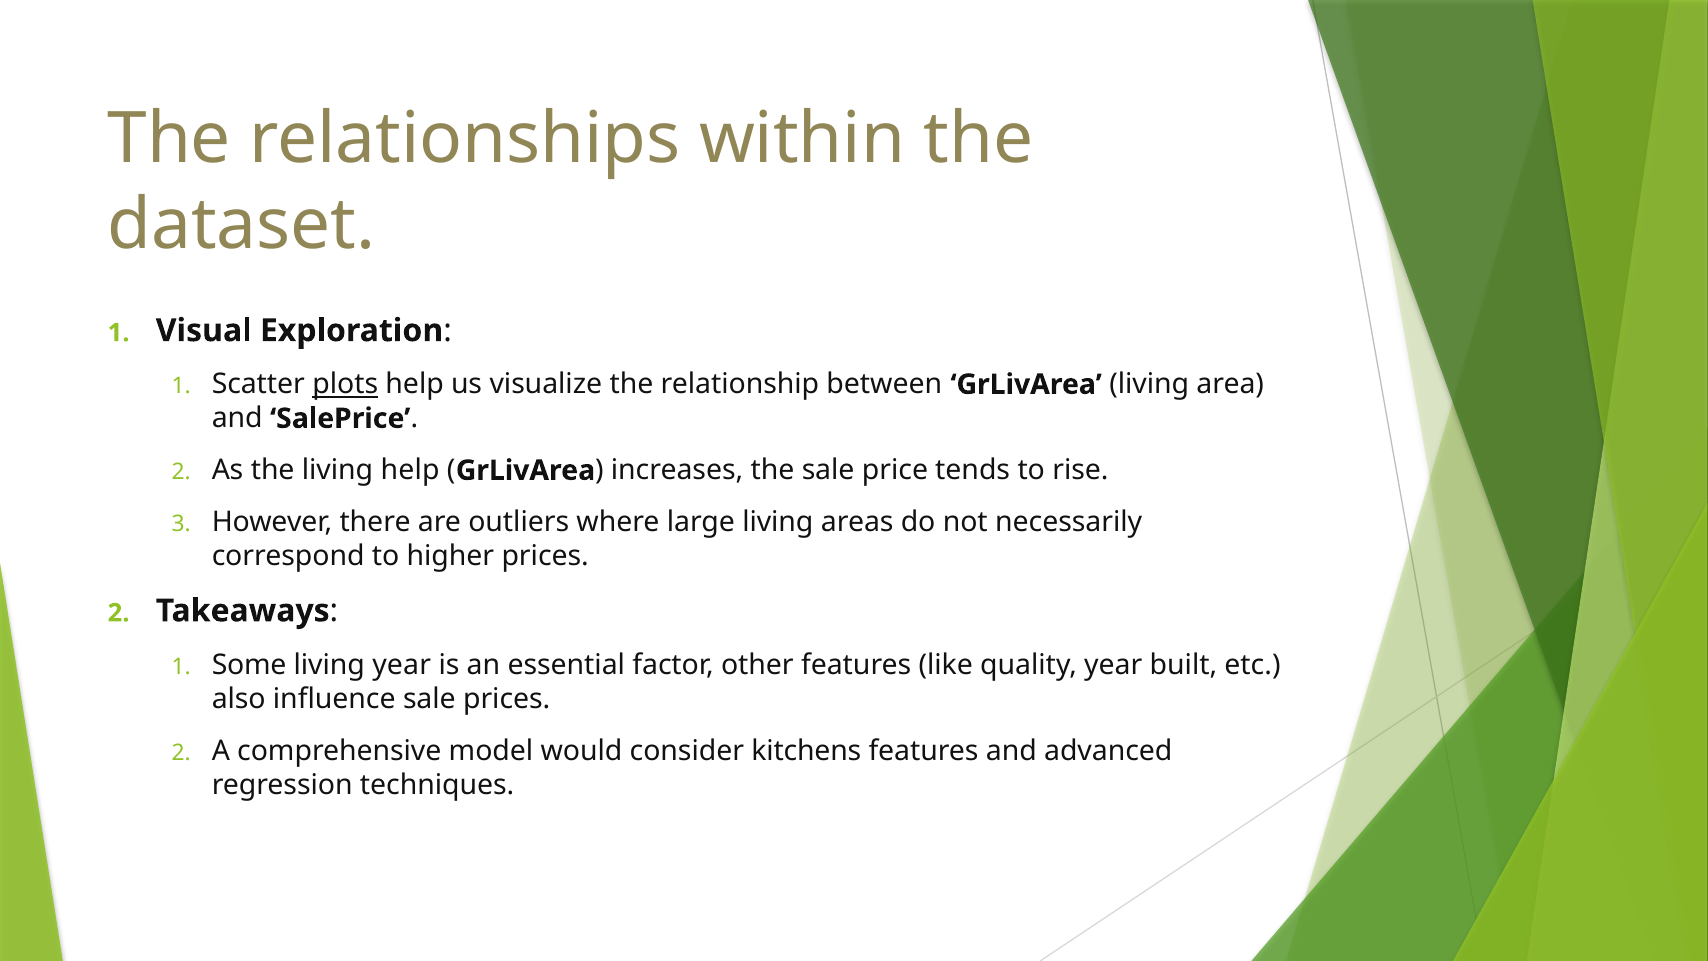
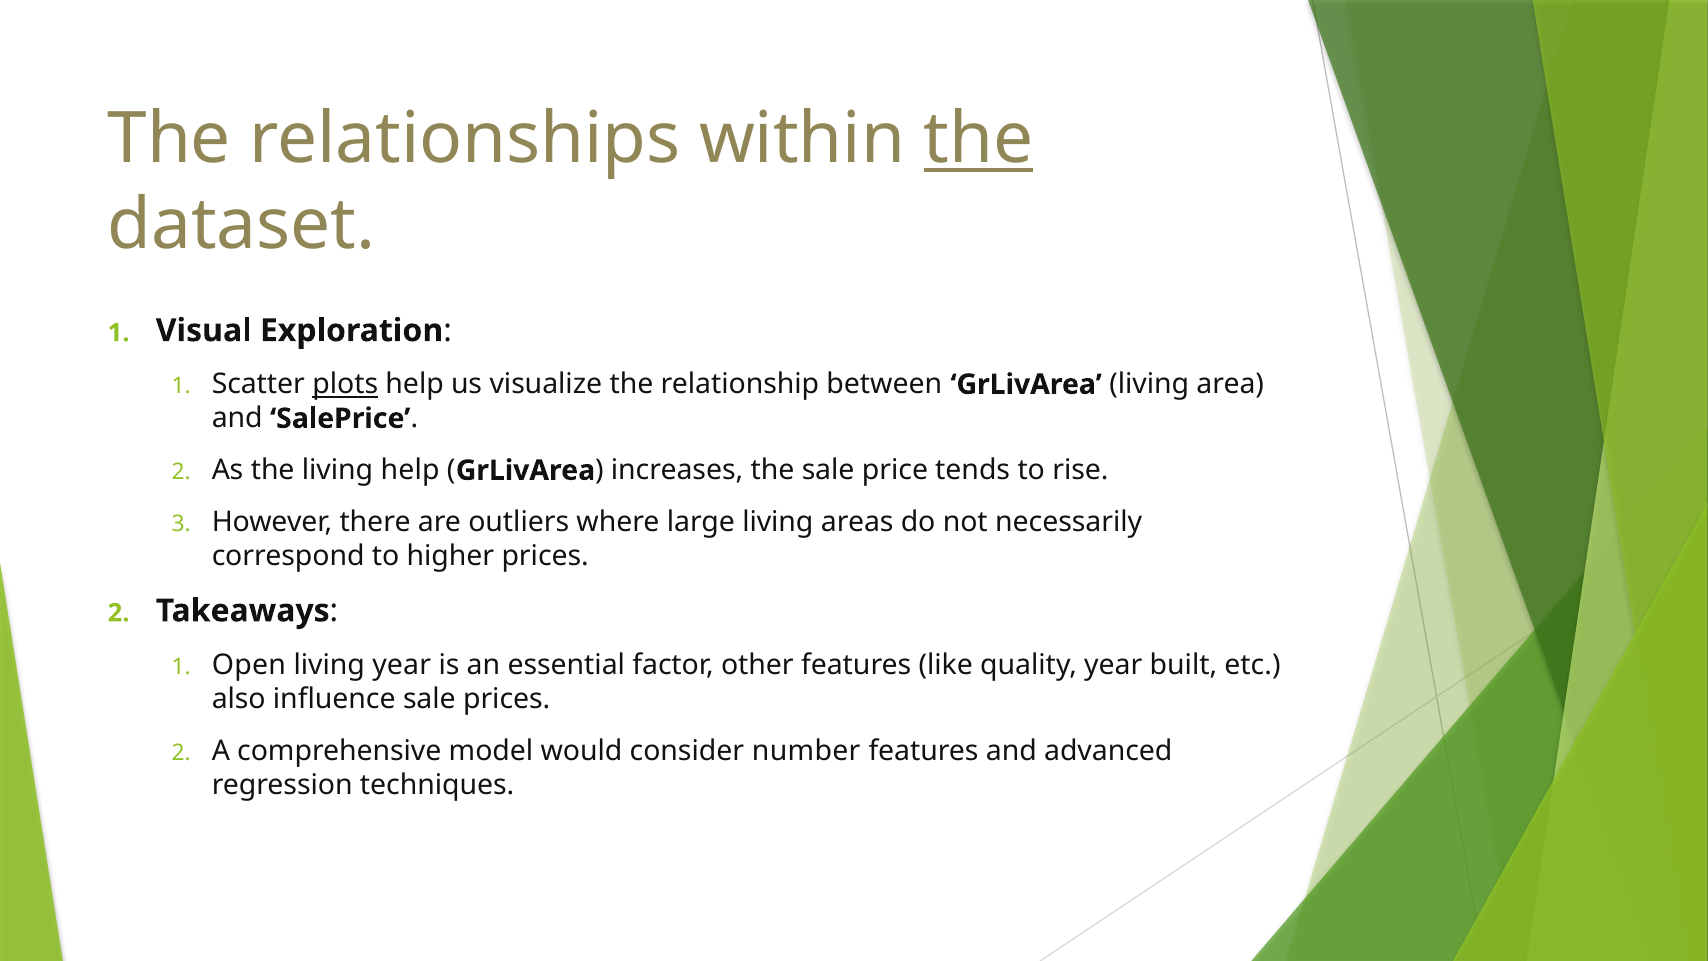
the underline: none -> present (978, 139)
Some: Some -> Open (249, 664)
kitchens: kitchens -> number (806, 750)
